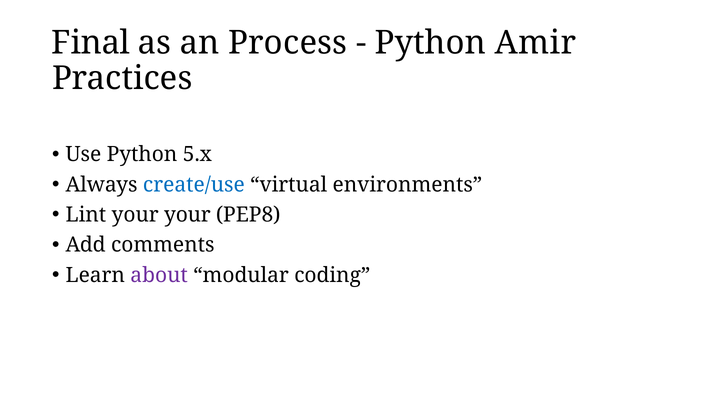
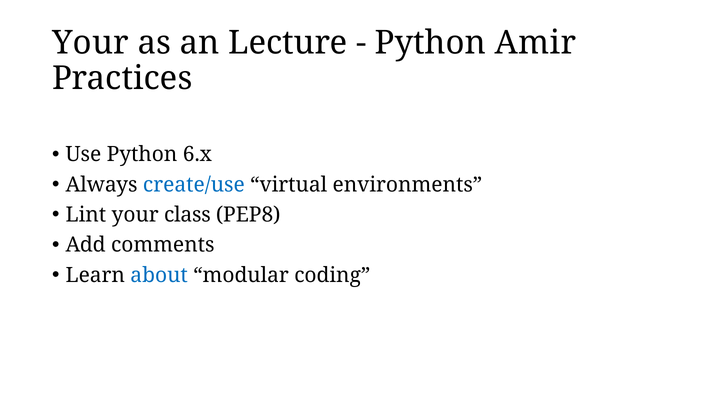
Final: Final -> Your (91, 43)
Process: Process -> Lecture (288, 43)
5.x: 5.x -> 6.x (197, 154)
your your: your -> class (187, 215)
about colour: purple -> blue (159, 275)
